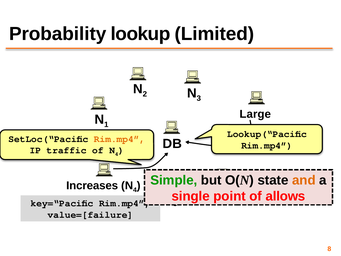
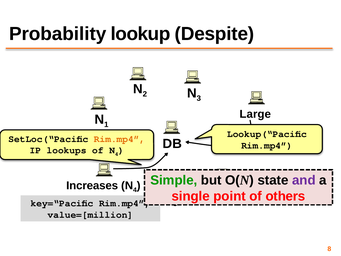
Limited: Limited -> Despite (214, 34)
traffic: traffic -> lookups (67, 150)
and colour: orange -> purple (304, 180)
allows: allows -> others (285, 196)
value=[failure: value=[failure -> value=[million (90, 215)
